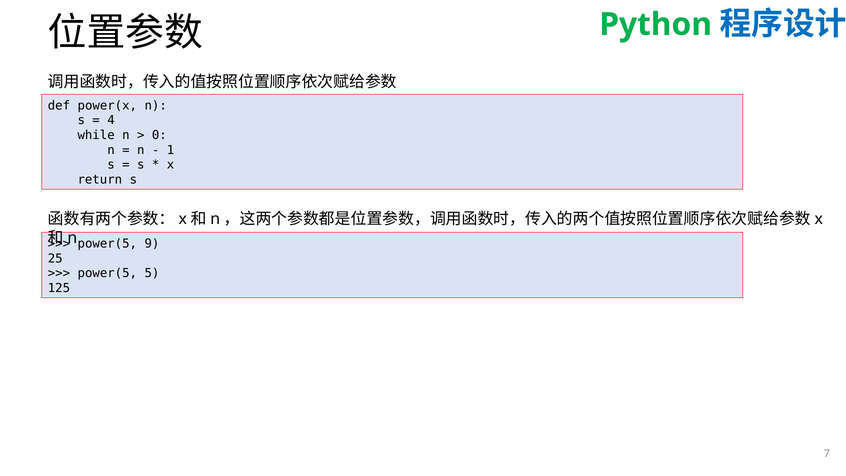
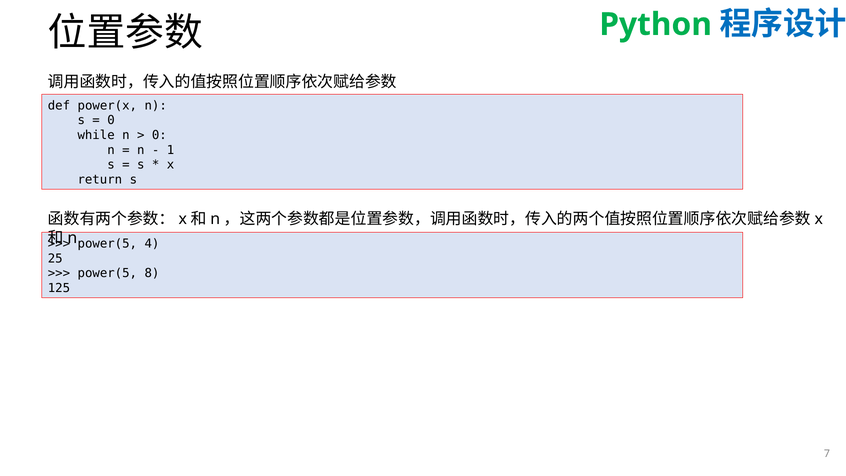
4: 4 -> 0 (111, 120)
9: 9 -> 4 (152, 244)
5: 5 -> 8 (152, 273)
